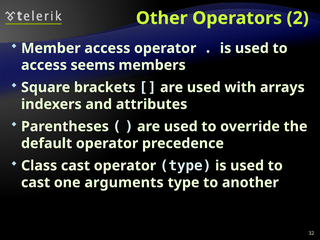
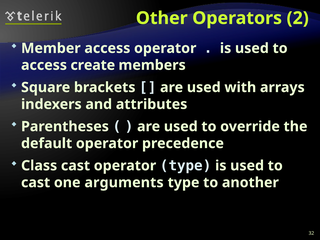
seems: seems -> create (93, 65)
